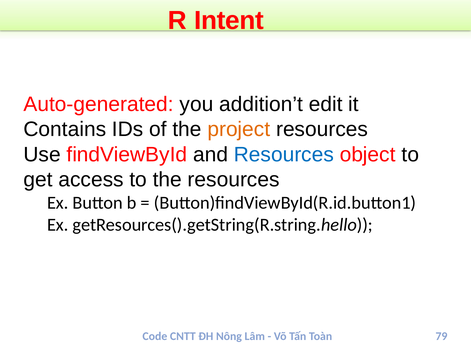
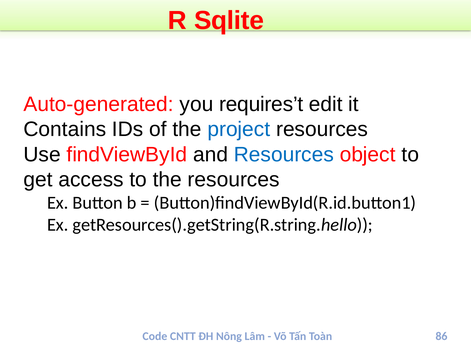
Intent: Intent -> Sqlite (229, 21)
addition’t: addition’t -> requires’t (261, 104)
project colour: orange -> blue (239, 129)
79: 79 -> 86 (441, 336)
